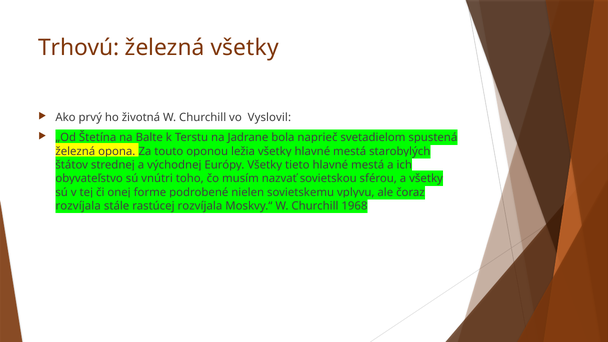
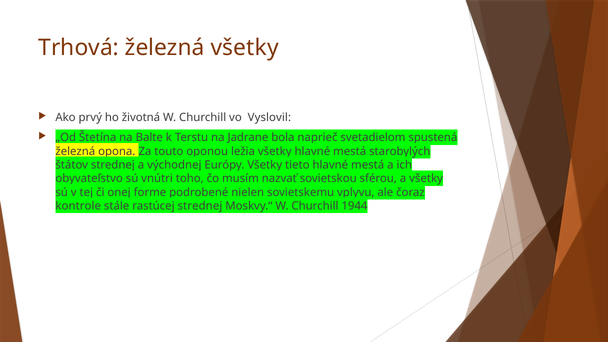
Trhovú: Trhovú -> Trhová (79, 48)
rozvíjala: rozvíjala -> kontrole (78, 206)
rastúcej rozvíjala: rozvíjala -> strednej (200, 206)
1968: 1968 -> 1944 (354, 206)
